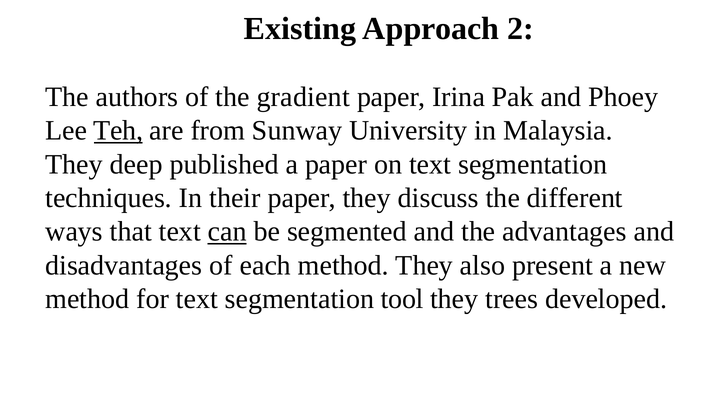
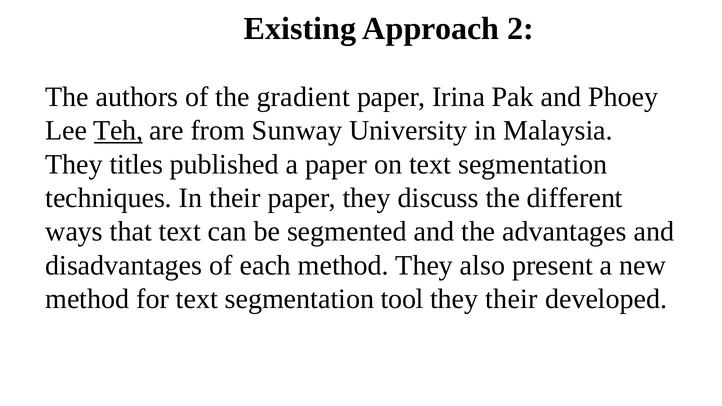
deep: deep -> titles (136, 164)
can underline: present -> none (227, 232)
they trees: trees -> their (512, 299)
